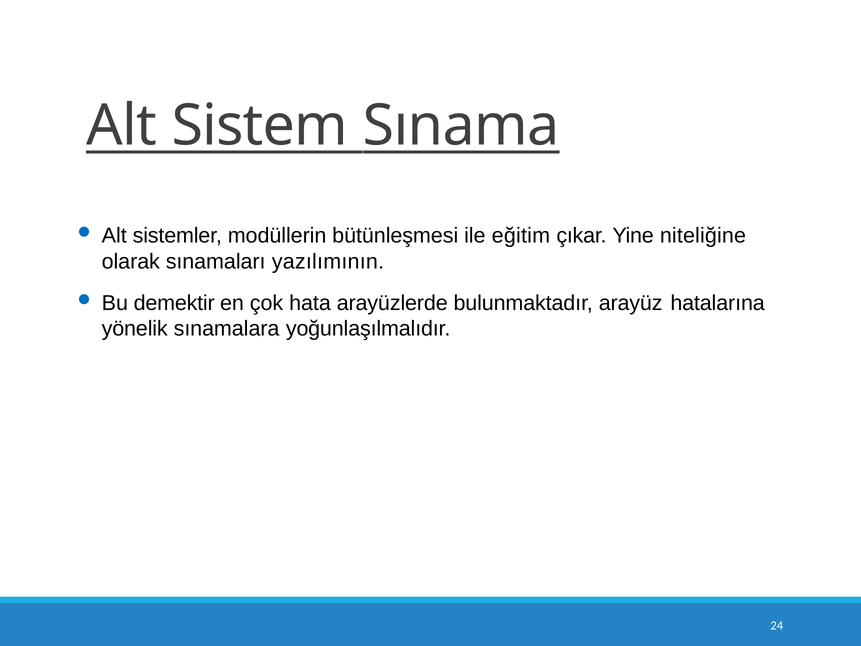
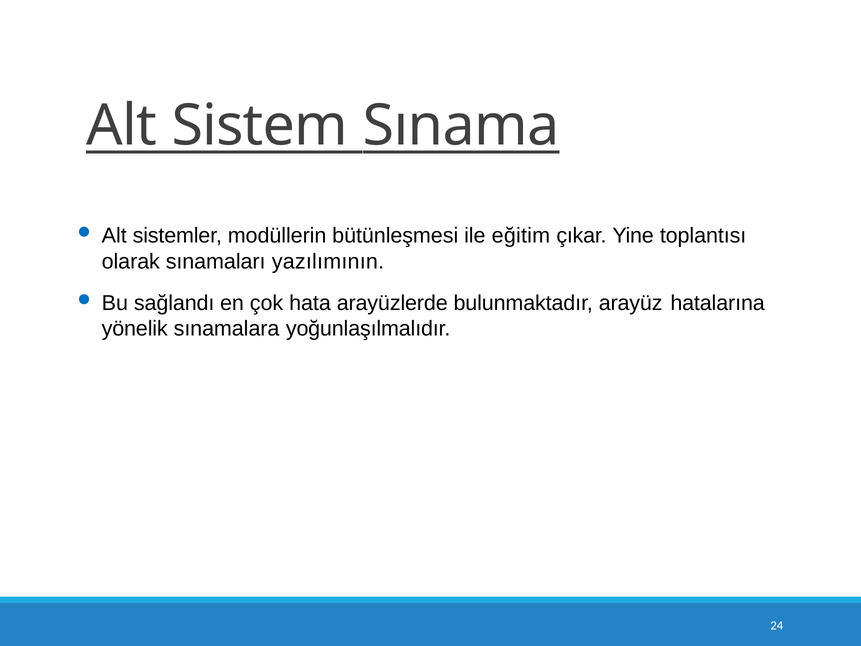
niteliğine: niteliğine -> toplantısı (703, 236)
demektir: demektir -> sağlandı (174, 303)
